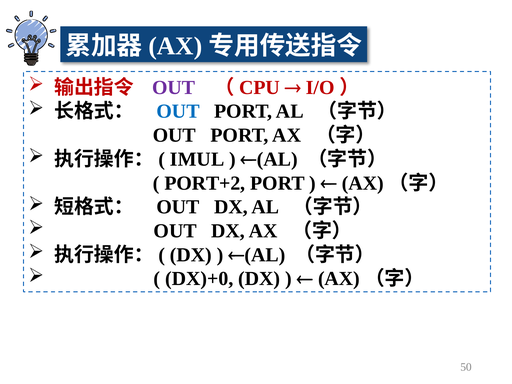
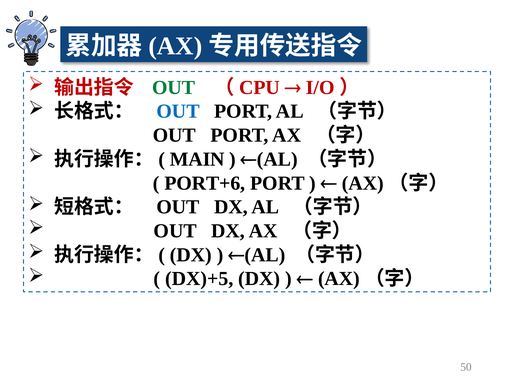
OUT colour: purple -> green (174, 87)
IMUL: IMUL -> MAIN (197, 159)
PORT+2: PORT+2 -> PORT+6 (205, 183)
DX)+0: DX)+0 -> DX)+5 (199, 279)
